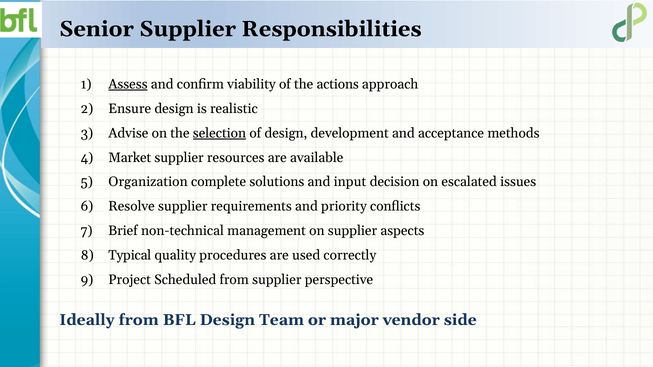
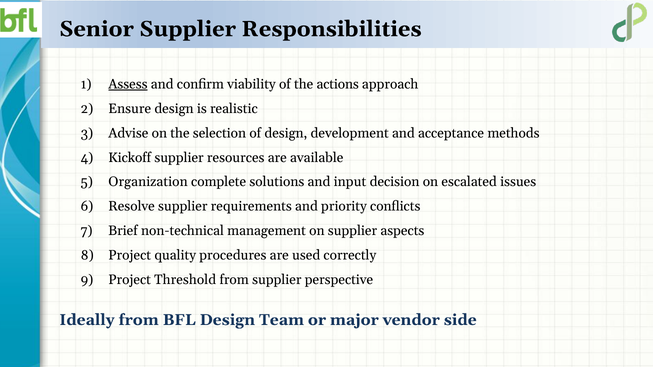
selection underline: present -> none (219, 133)
Market: Market -> Kickoff (130, 158)
Typical: Typical -> Project (130, 256)
Scheduled: Scheduled -> Threshold (185, 280)
